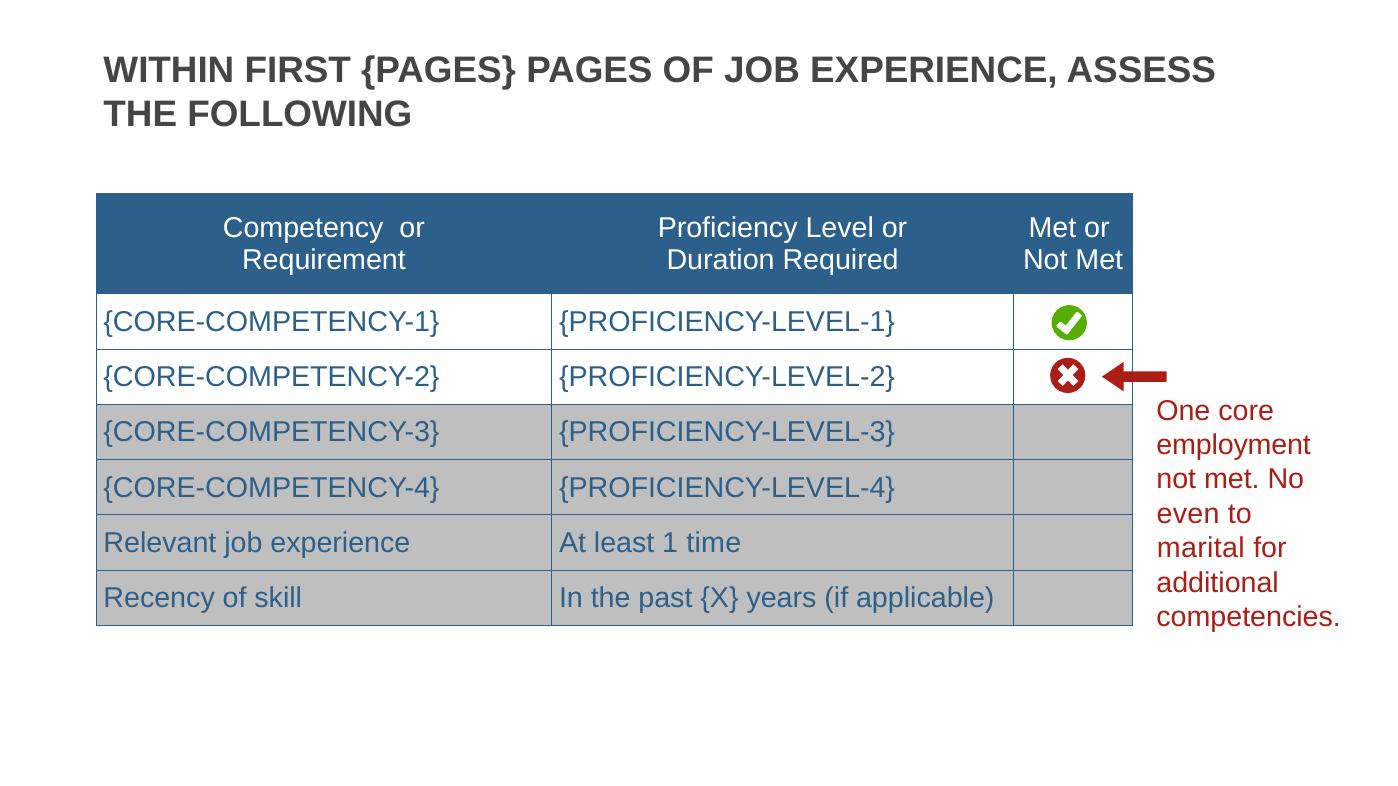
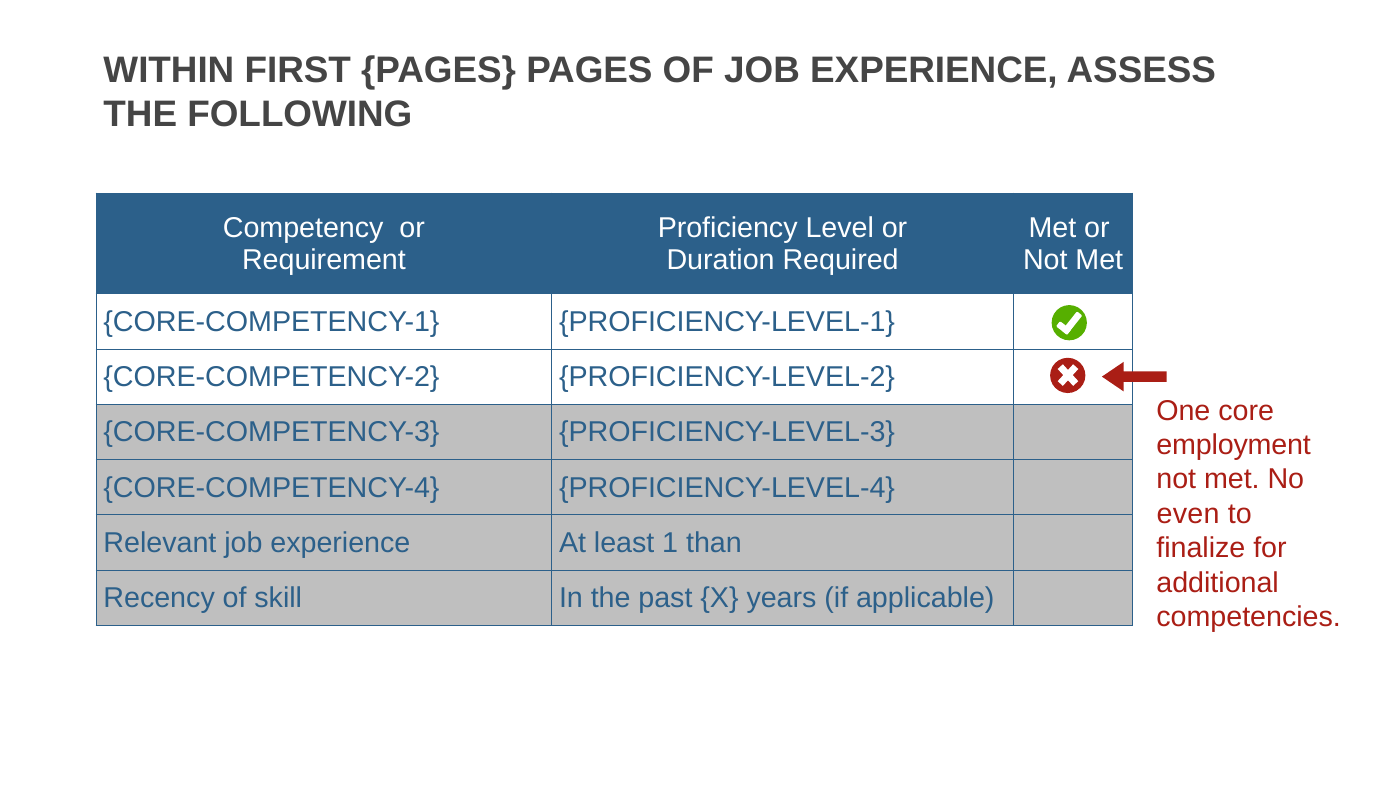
time: time -> than (714, 543)
marital: marital -> finalize (1201, 548)
